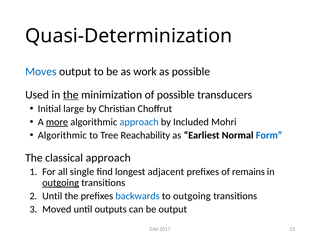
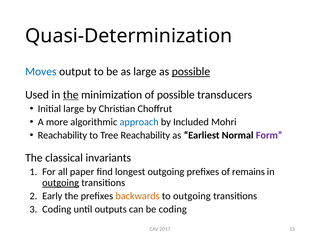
as work: work -> large (145, 72)
possible underline: none -> present (191, 72)
more underline: present -> none (57, 122)
Algorithmic: Algorithmic -> Reachability (62, 135)
Form colour: blue -> purple (269, 135)
classical approach: approach -> invariants (108, 158)
single: single -> paper (82, 172)
longest adjacent: adjacent -> outgoing (166, 172)
Until: Until -> Early (52, 196)
backwards colour: blue -> orange (138, 196)
Moved: Moved -> Coding (57, 209)
be output: output -> coding (173, 209)
